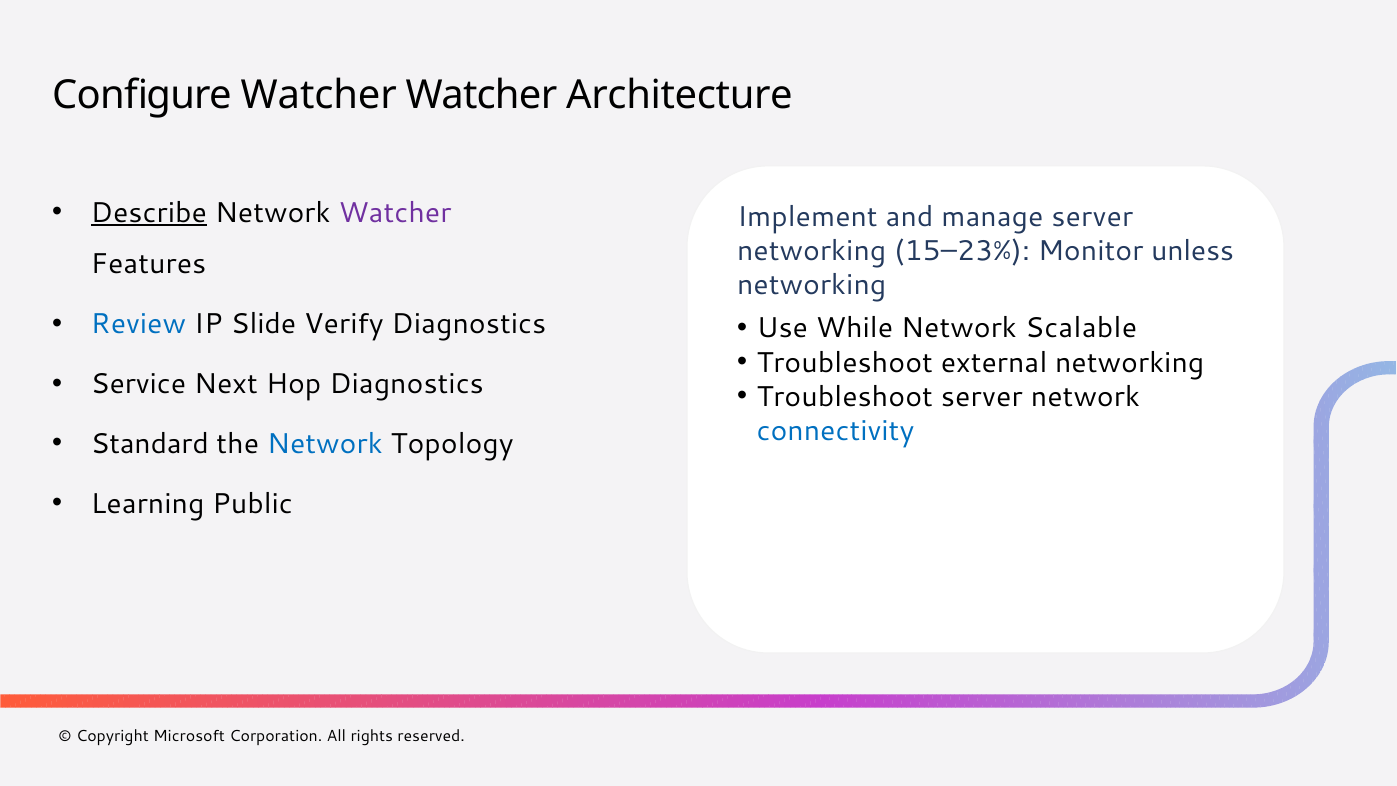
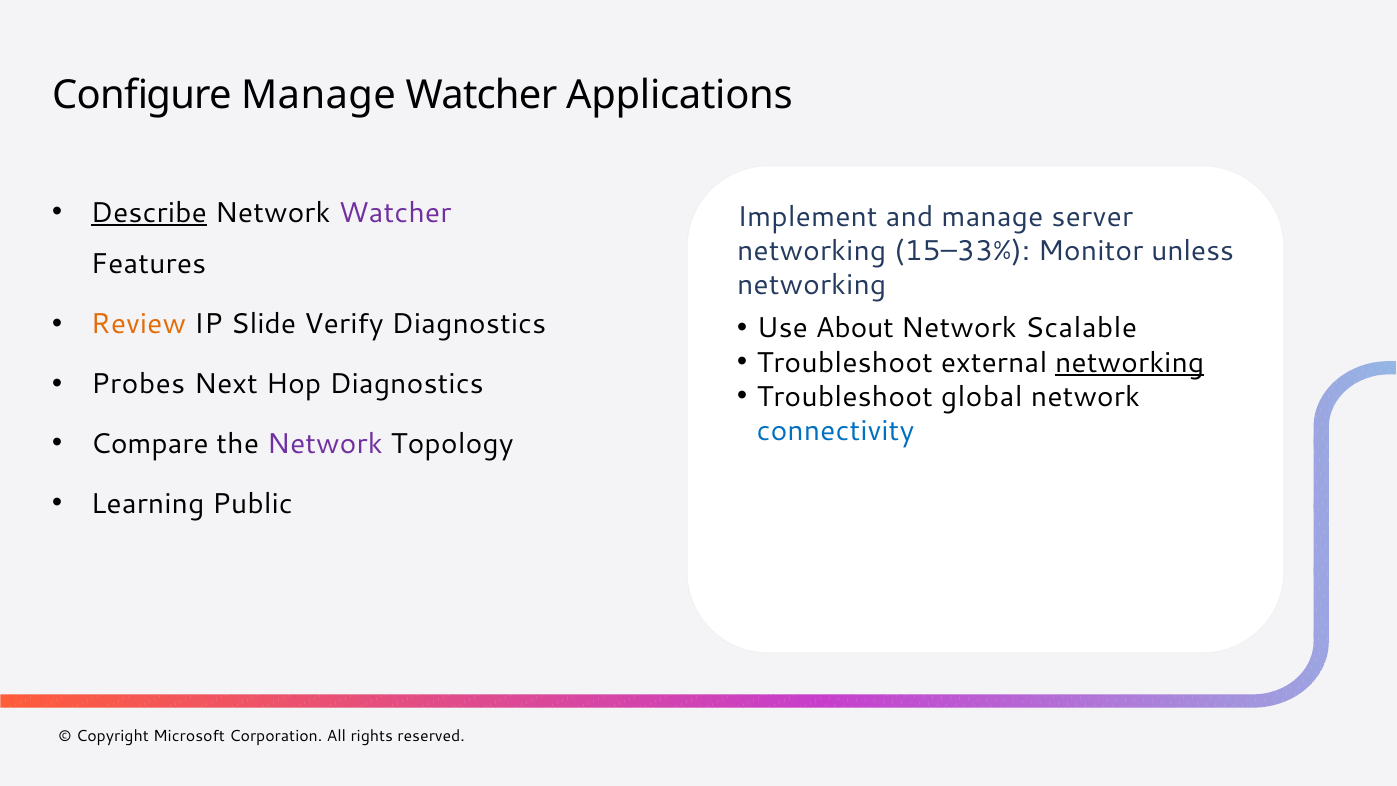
Configure Watcher: Watcher -> Manage (319, 95)
Architecture: Architecture -> Applications (679, 95)
15–23%: 15–23% -> 15–33% (962, 251)
Review colour: blue -> orange (138, 324)
While: While -> About (855, 328)
networking underline: none -> present (1130, 363)
Service: Service -> Probes (138, 384)
Troubleshoot server: server -> global (982, 397)
Standard: Standard -> Compare (150, 444)
Network colour: blue -> purple (325, 444)
